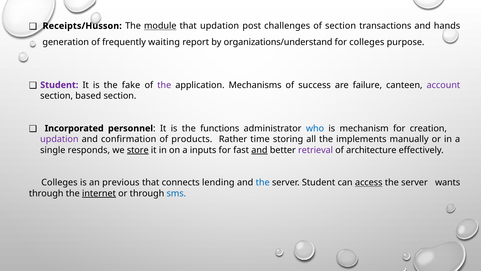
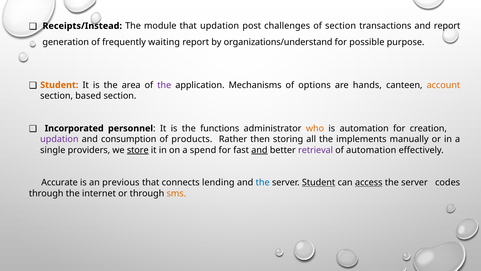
Receipts/Husson: Receipts/Husson -> Receipts/Instead (82, 26)
module underline: present -> none (160, 26)
and hands: hands -> report (447, 26)
for colleges: colleges -> possible (367, 42)
Student colour: purple -> orange (59, 85)
fake: fake -> area (131, 85)
success: success -> options (315, 85)
failure: failure -> hands (367, 85)
account colour: purple -> orange (443, 85)
who colour: blue -> orange (315, 128)
is mechanism: mechanism -> automation (364, 128)
confirmation: confirmation -> consumption (129, 139)
time: time -> then (260, 139)
responds: responds -> providers (89, 150)
inputs: inputs -> spend (203, 150)
of architecture: architecture -> automation (371, 150)
Colleges: Colleges -> Accurate (60, 182)
Student underline: none -> present (319, 182)
wants: wants -> codes (448, 182)
internet underline: present -> none (99, 193)
sms colour: blue -> orange (176, 193)
